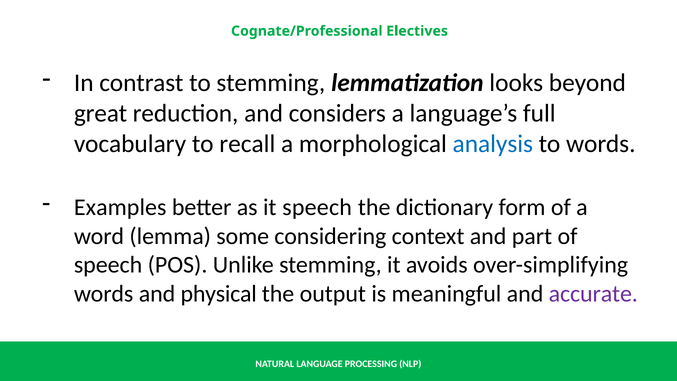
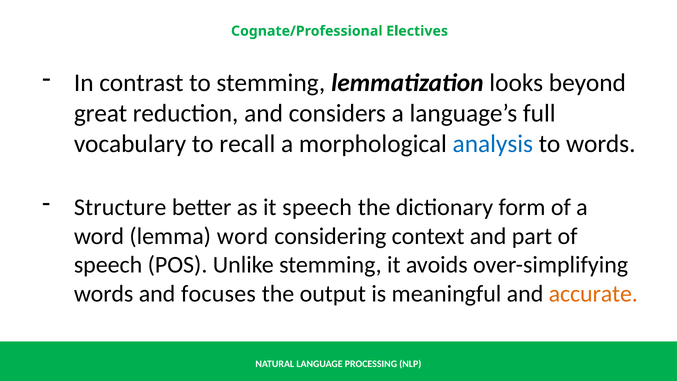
Examples: Examples -> Structure (120, 207)
lemma some: some -> word (243, 236)
physical: physical -> focuses (218, 294)
accurate colour: purple -> orange (593, 294)
